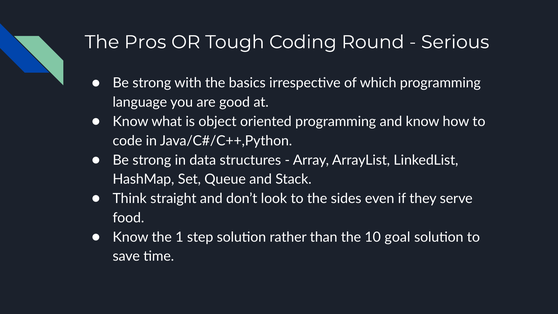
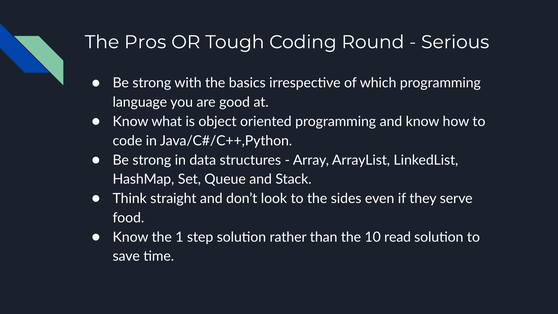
goal: goal -> read (398, 237)
